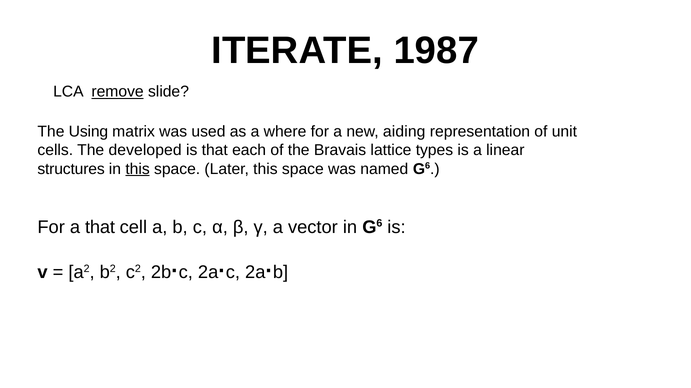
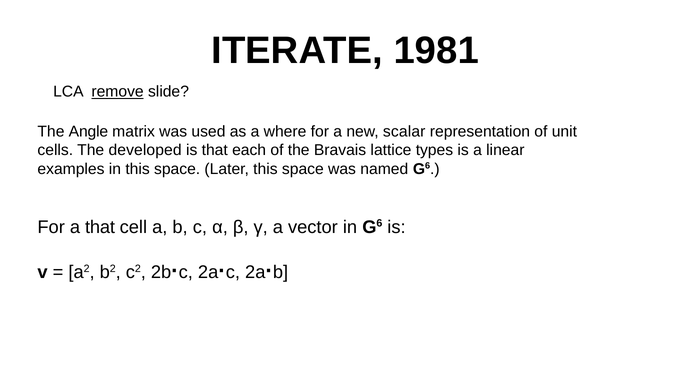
1987: 1987 -> 1981 (436, 51)
Using: Using -> Angle (88, 132)
aiding: aiding -> scalar (404, 132)
structures: structures -> examples (71, 169)
this underline: present -> none (138, 169)
